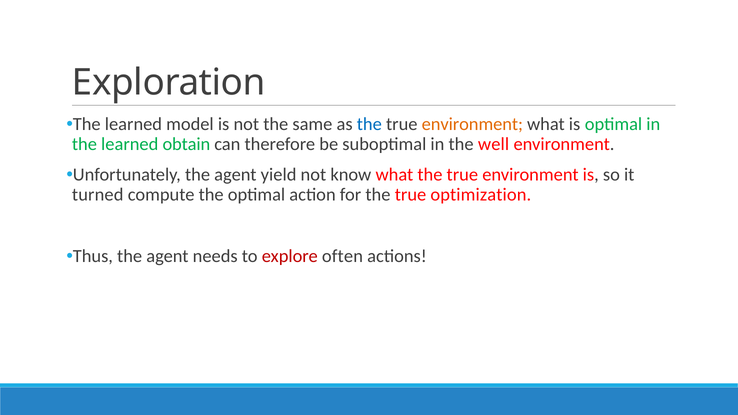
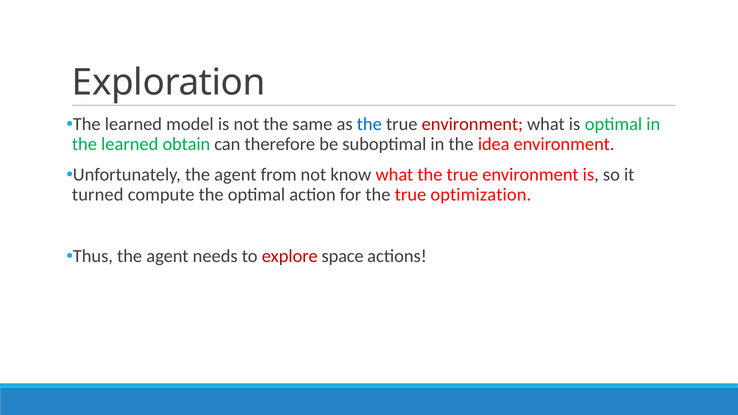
environment colour: orange -> red (472, 124)
well: well -> idea (494, 144)
yield: yield -> from (279, 175)
often: often -> space (343, 256)
